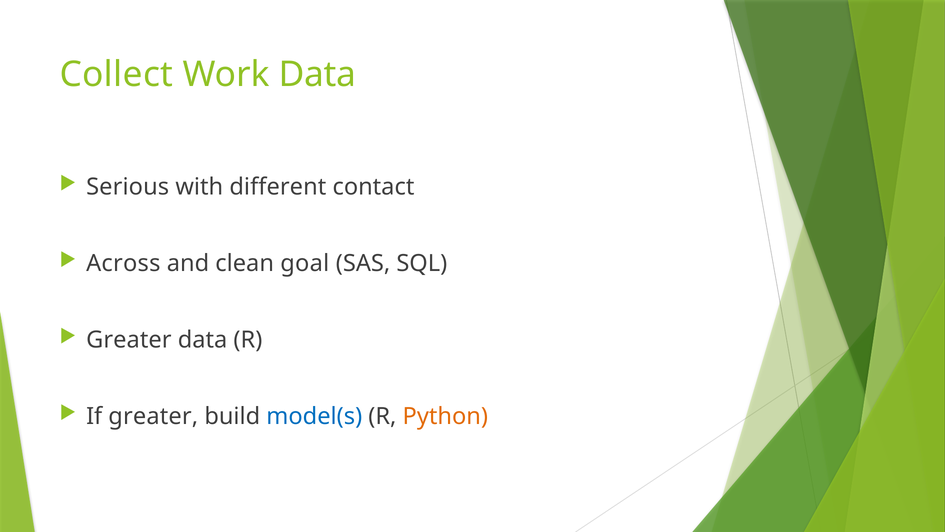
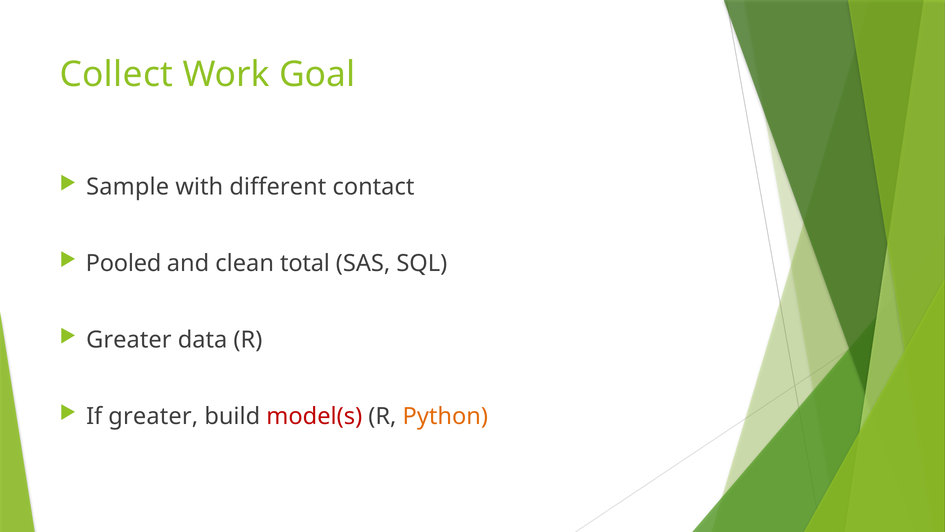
Work Data: Data -> Goal (317, 75)
Serious: Serious -> Sample (128, 187)
Across: Across -> Pooled (124, 263)
goal: goal -> total (305, 263)
model(s colour: blue -> red (314, 416)
